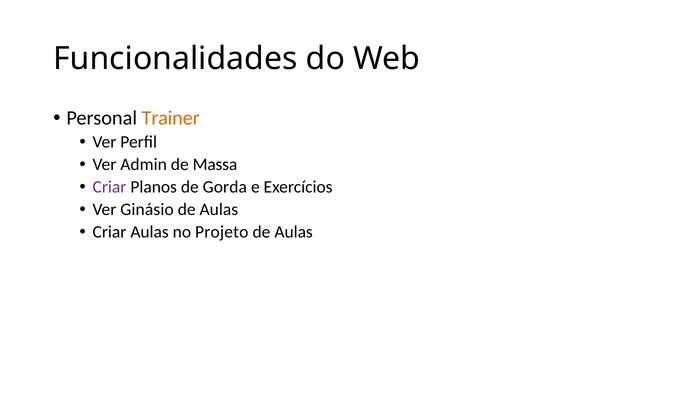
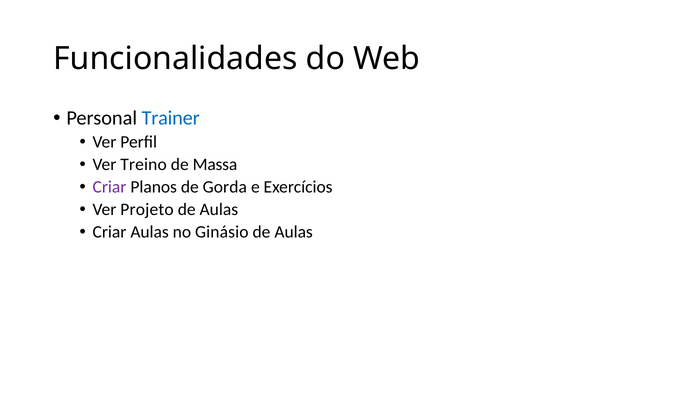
Trainer colour: orange -> blue (171, 118)
Admin: Admin -> Treino (144, 165)
Ginásio: Ginásio -> Projeto (147, 210)
Projeto: Projeto -> Ginásio (222, 232)
